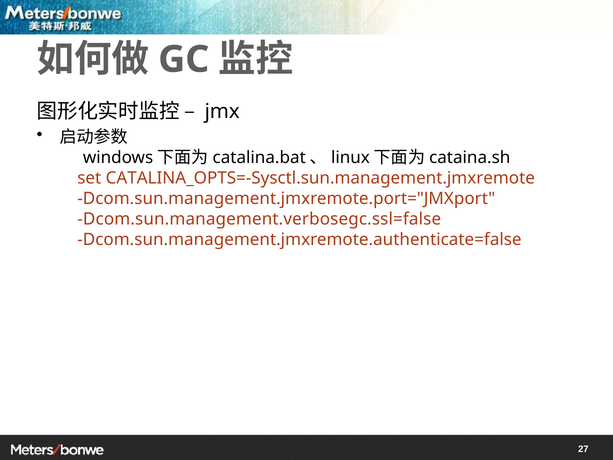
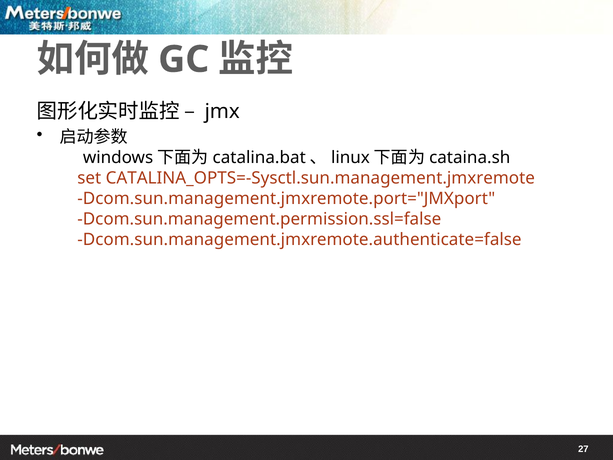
Dcom.sun.management.verbosegc.ssl=false: Dcom.sun.management.verbosegc.ssl=false -> Dcom.sun.management.permission.ssl=false (259, 219)
